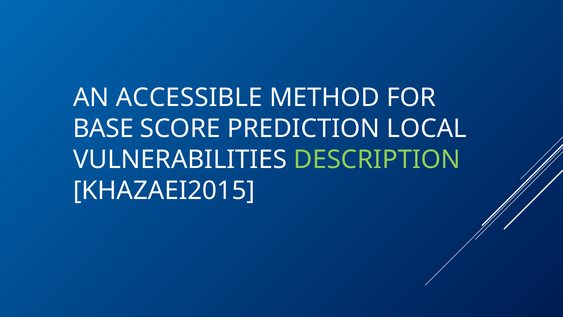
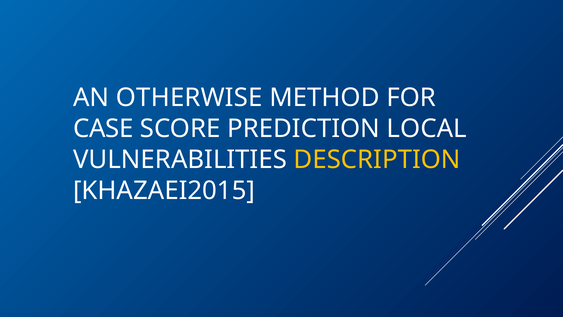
ACCESSIBLE: ACCESSIBLE -> OTHERWISE (189, 97)
BASE: BASE -> CASE (103, 128)
DESCRIPTION colour: light green -> yellow (377, 159)
